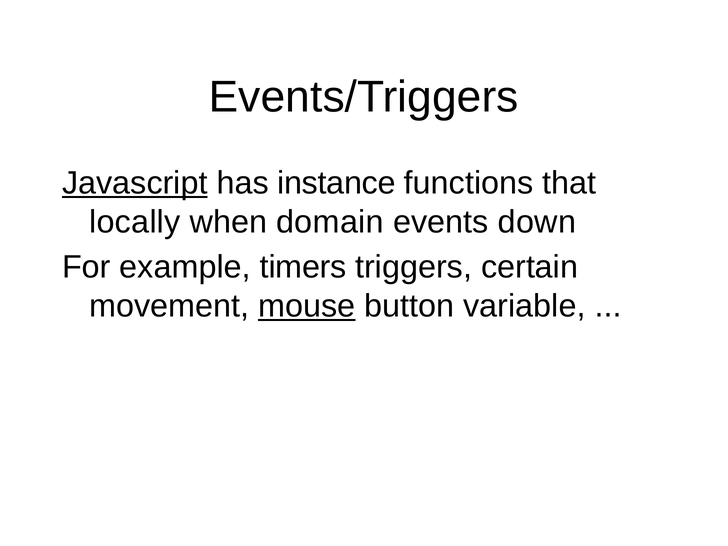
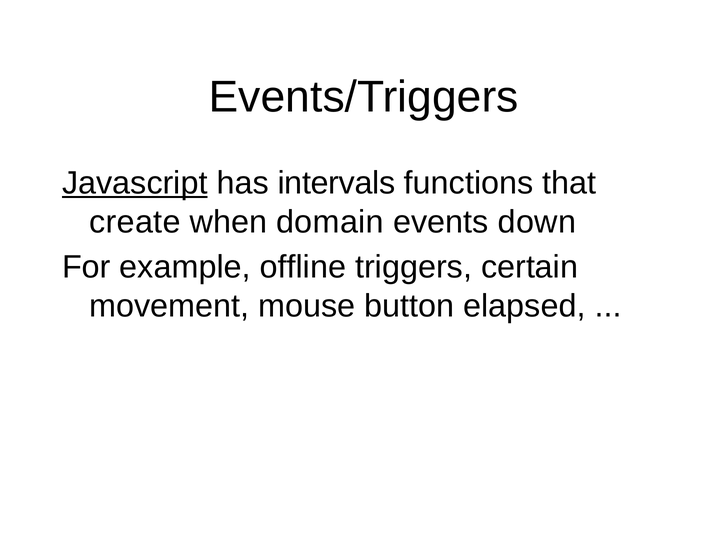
instance: instance -> intervals (336, 183)
locally: locally -> create (135, 222)
timers: timers -> offline (303, 267)
mouse underline: present -> none (307, 306)
variable: variable -> elapsed (524, 306)
